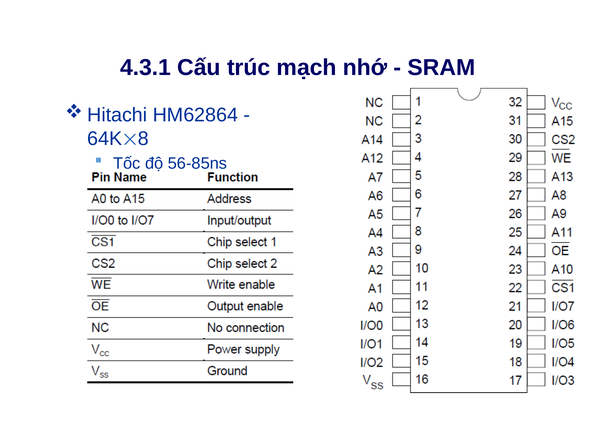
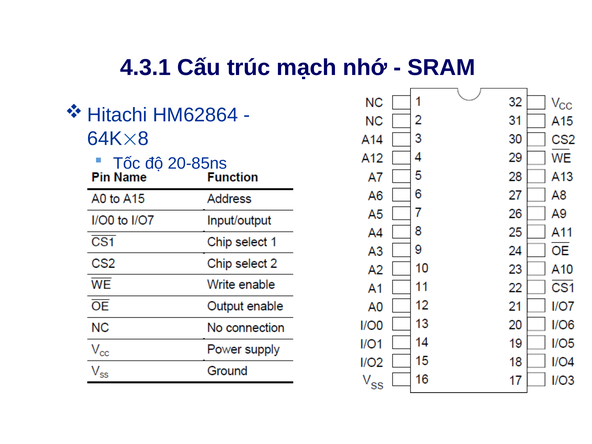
56-85ns: 56-85ns -> 20-85ns (198, 163)
